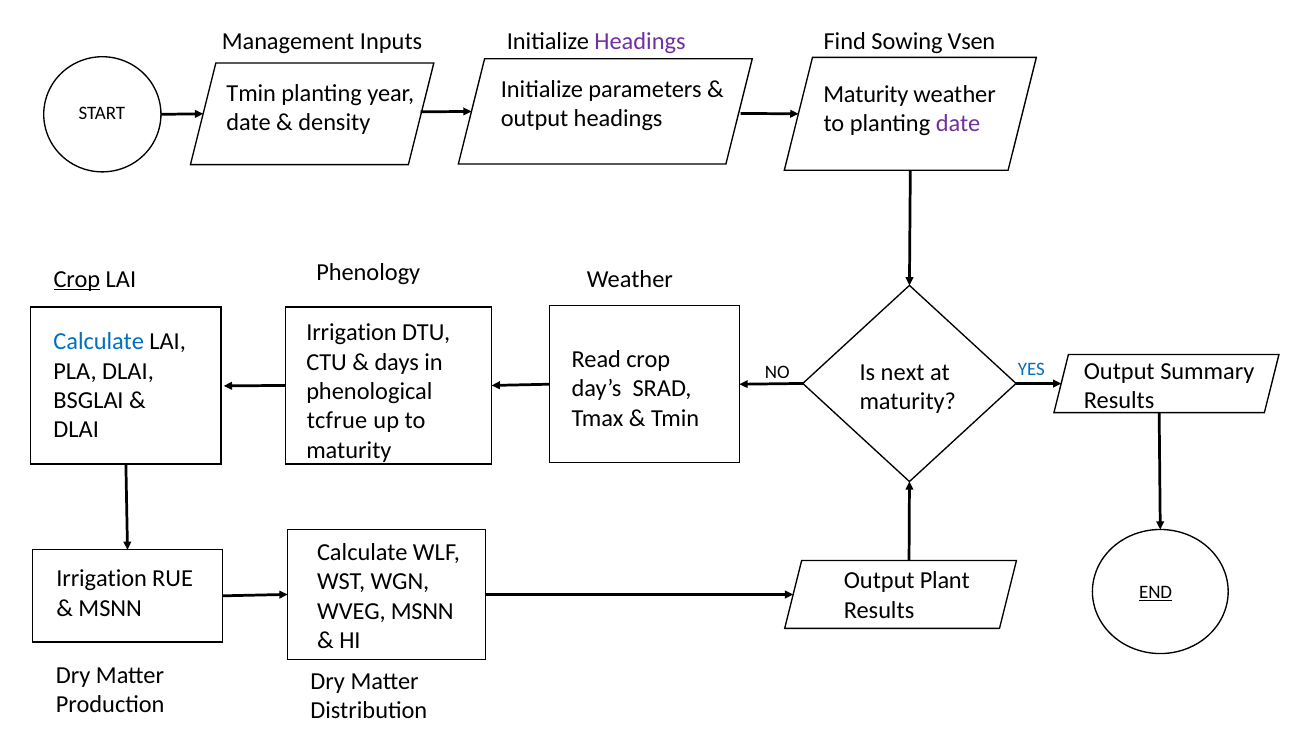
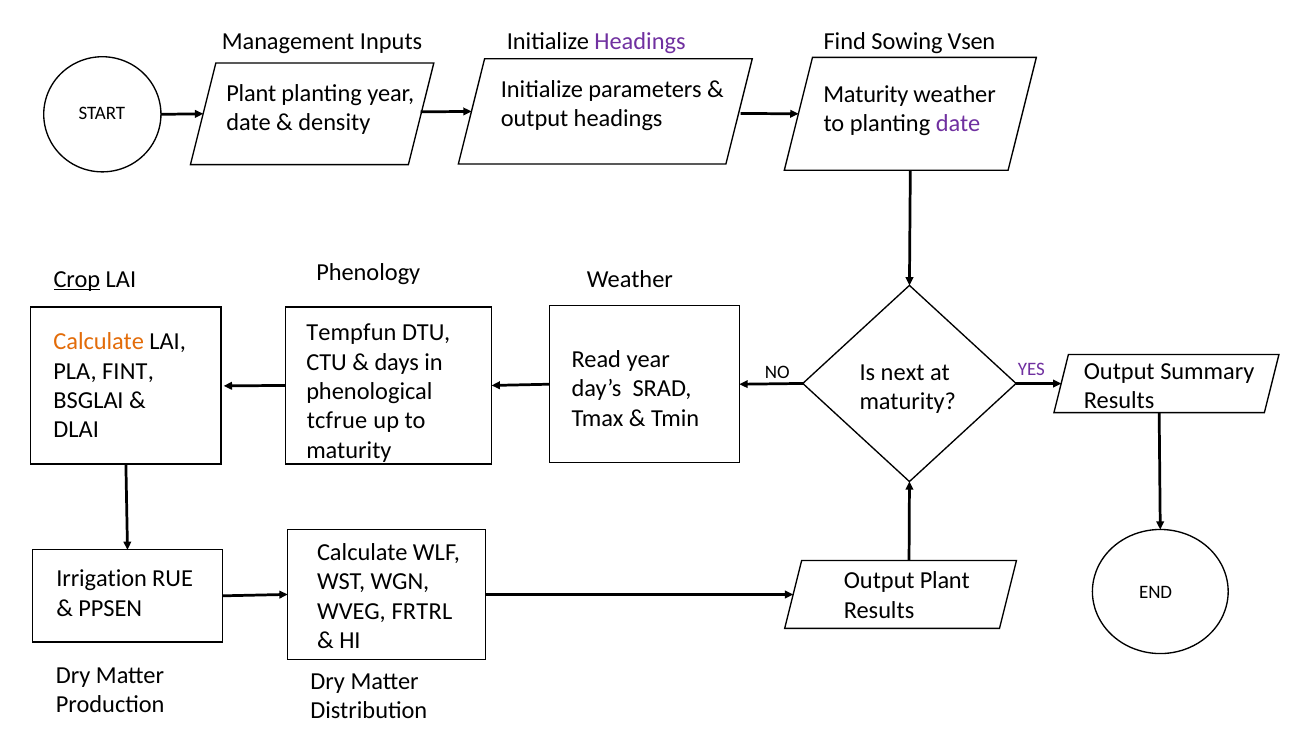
Tmin: Tmin -> Plant (251, 94)
Irrigation: Irrigation -> Tempfun (351, 333)
Calculate colour: blue -> orange (99, 342)
Read crop: crop -> year (648, 359)
PLA DLAI: DLAI -> FINT (128, 371)
YES colour: blue -> purple (1031, 369)
END underline: present -> none (1156, 592)
MSNN: MSNN -> PPSEN (110, 608)
WVEG MSNN: MSNN -> FRTRL (422, 611)
